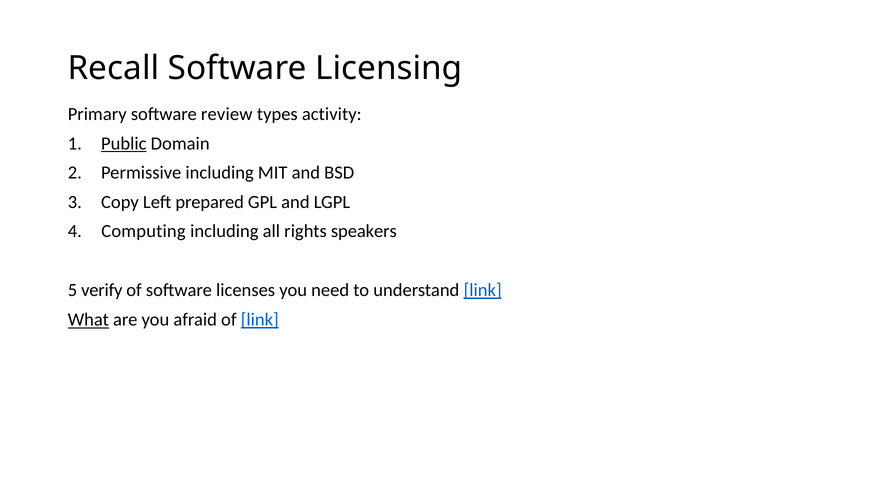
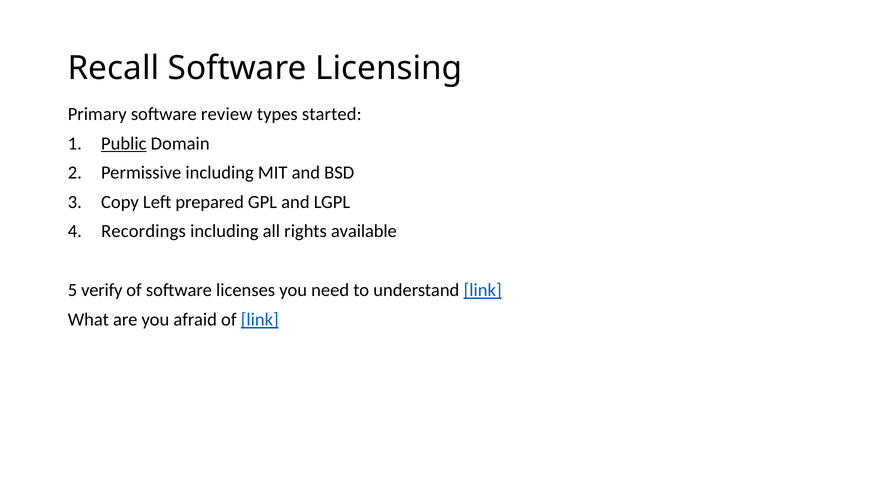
activity: activity -> started (332, 114)
Computing: Computing -> Recordings (143, 231)
speakers: speakers -> available (364, 231)
What underline: present -> none (88, 320)
